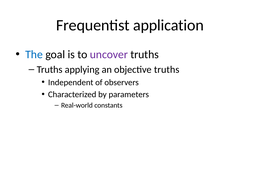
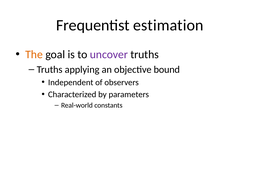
application: application -> estimation (168, 25)
The colour: blue -> orange (34, 55)
objective truths: truths -> bound (167, 69)
